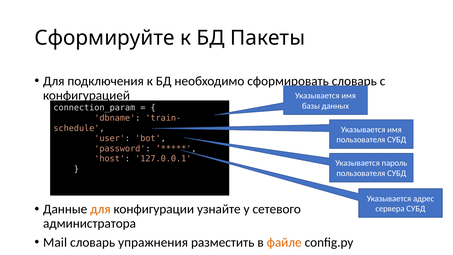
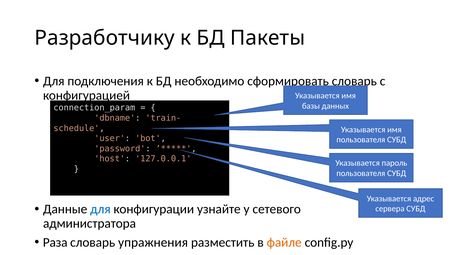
Сформируйте: Сформируйте -> Разработчику (105, 38)
для colour: orange -> blue (100, 209)
Mail: Mail -> Раза (55, 242)
